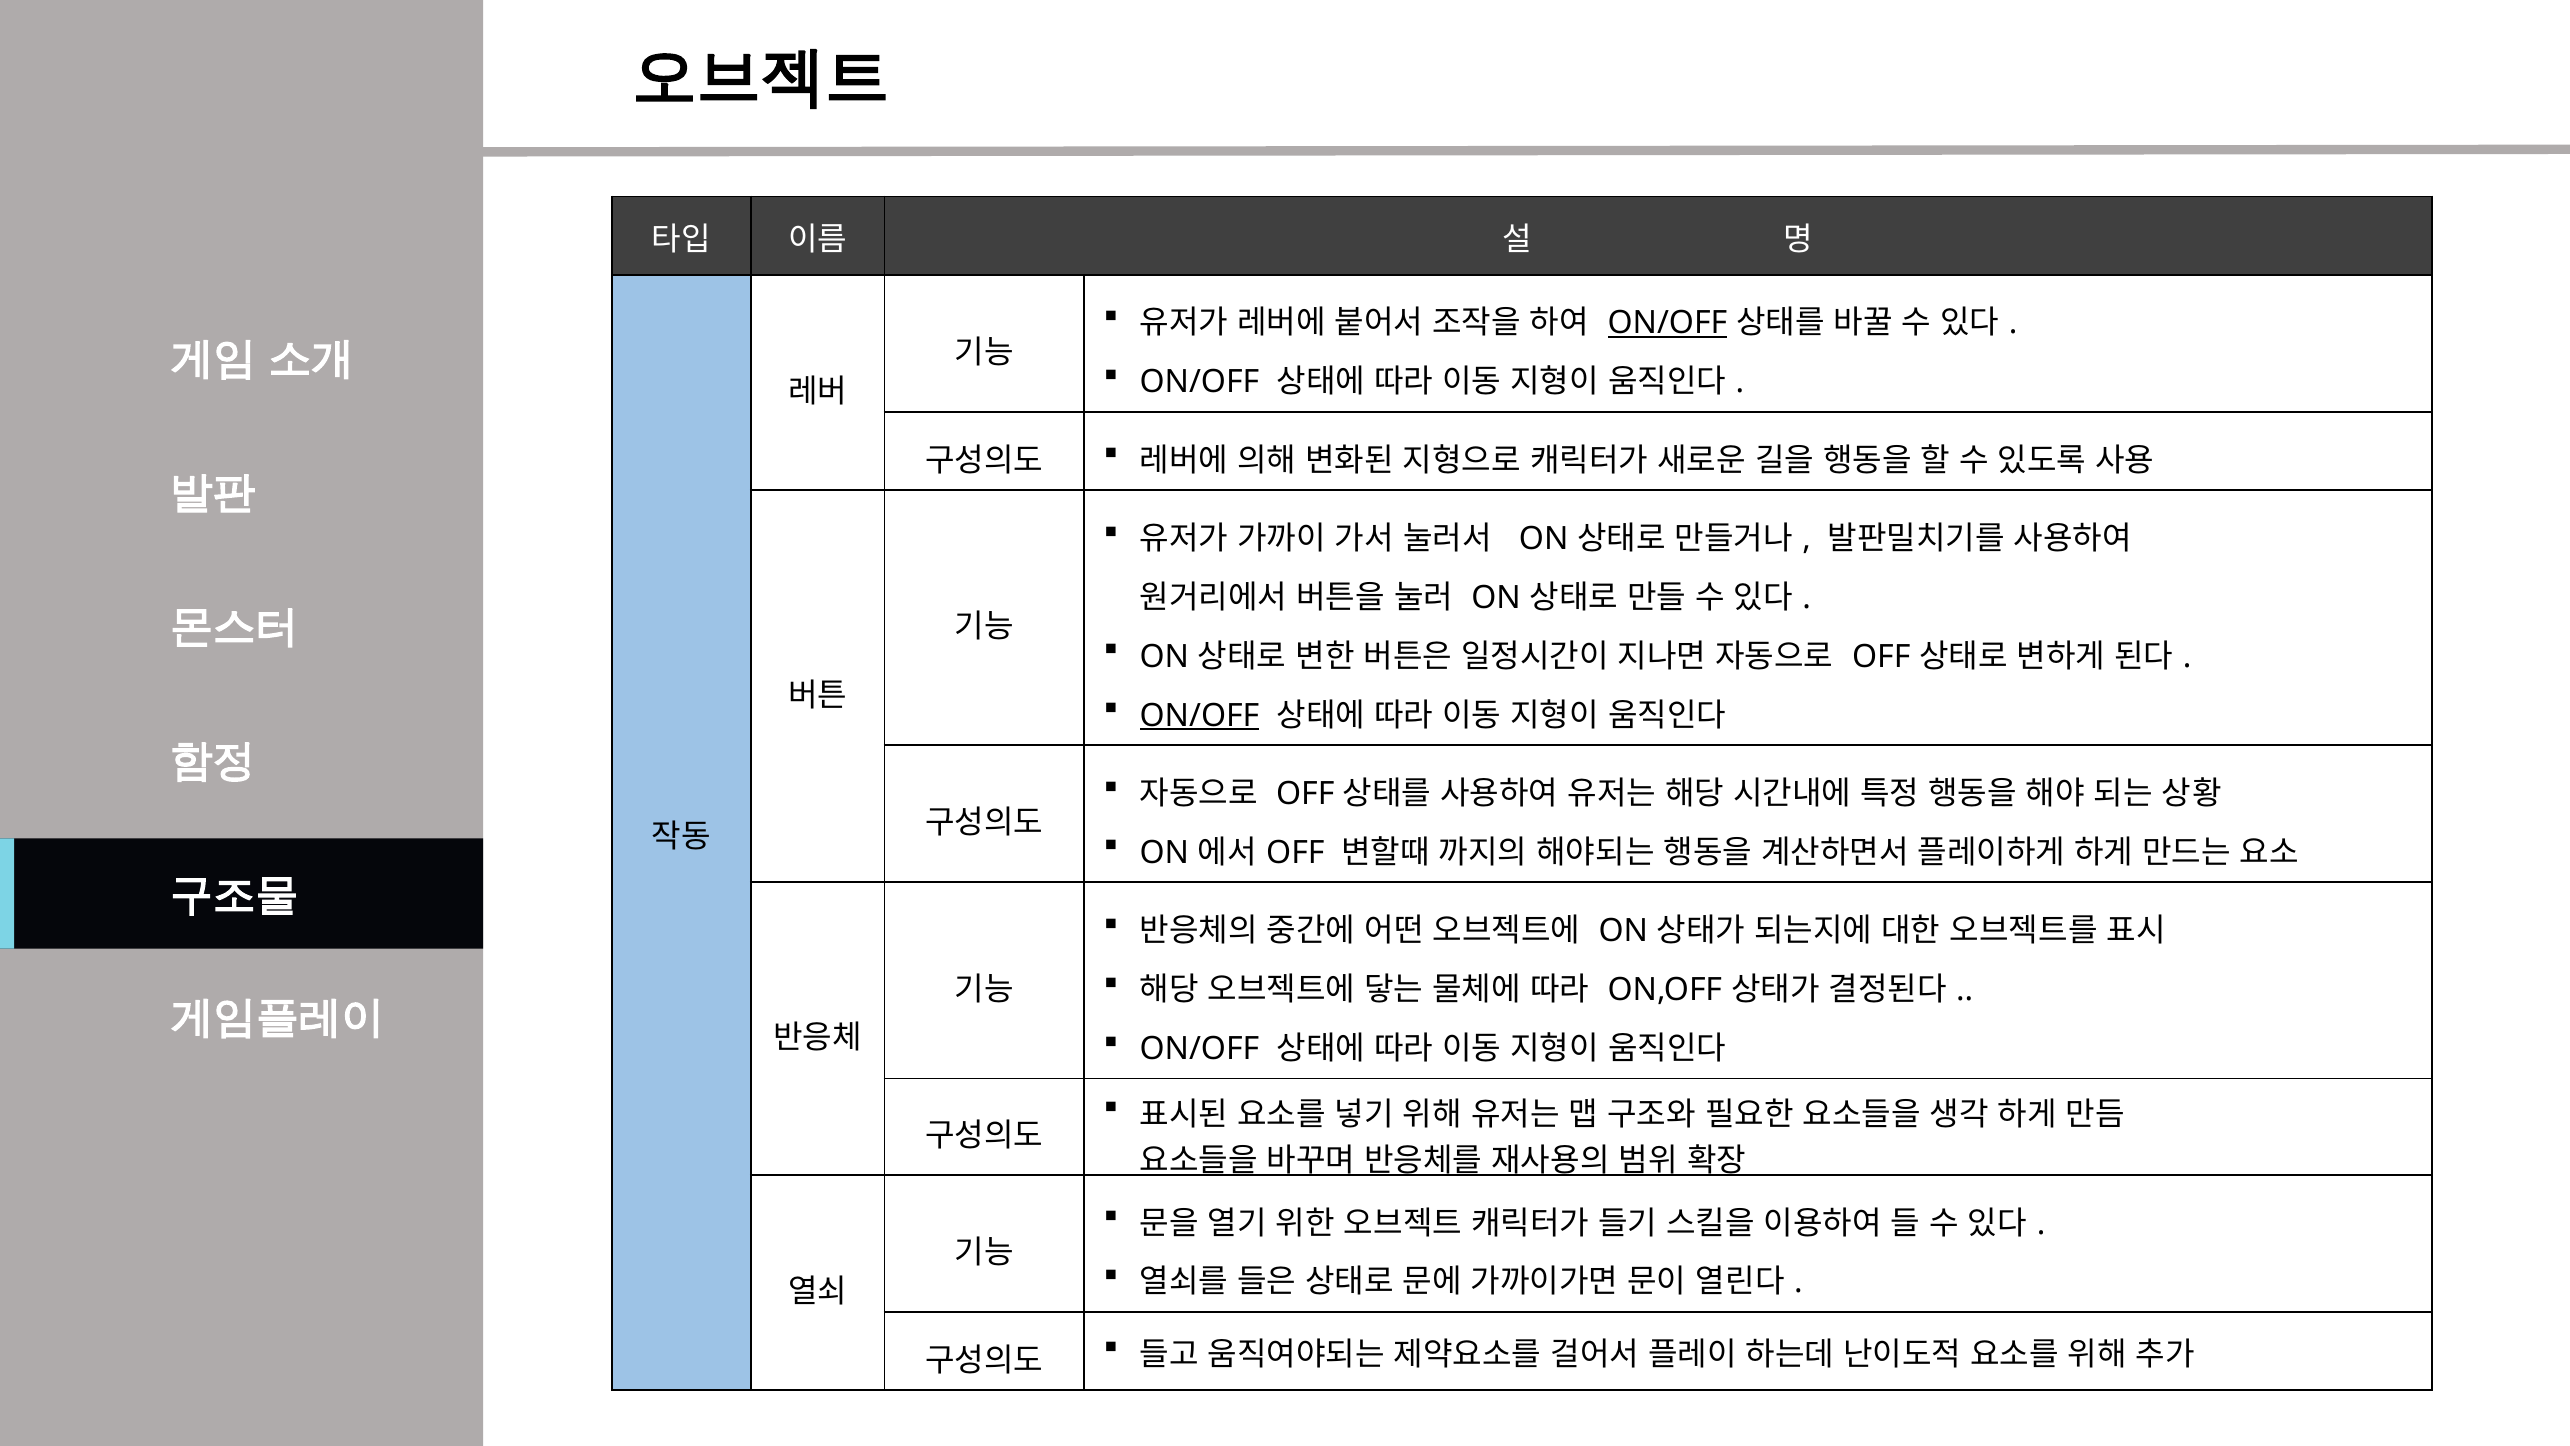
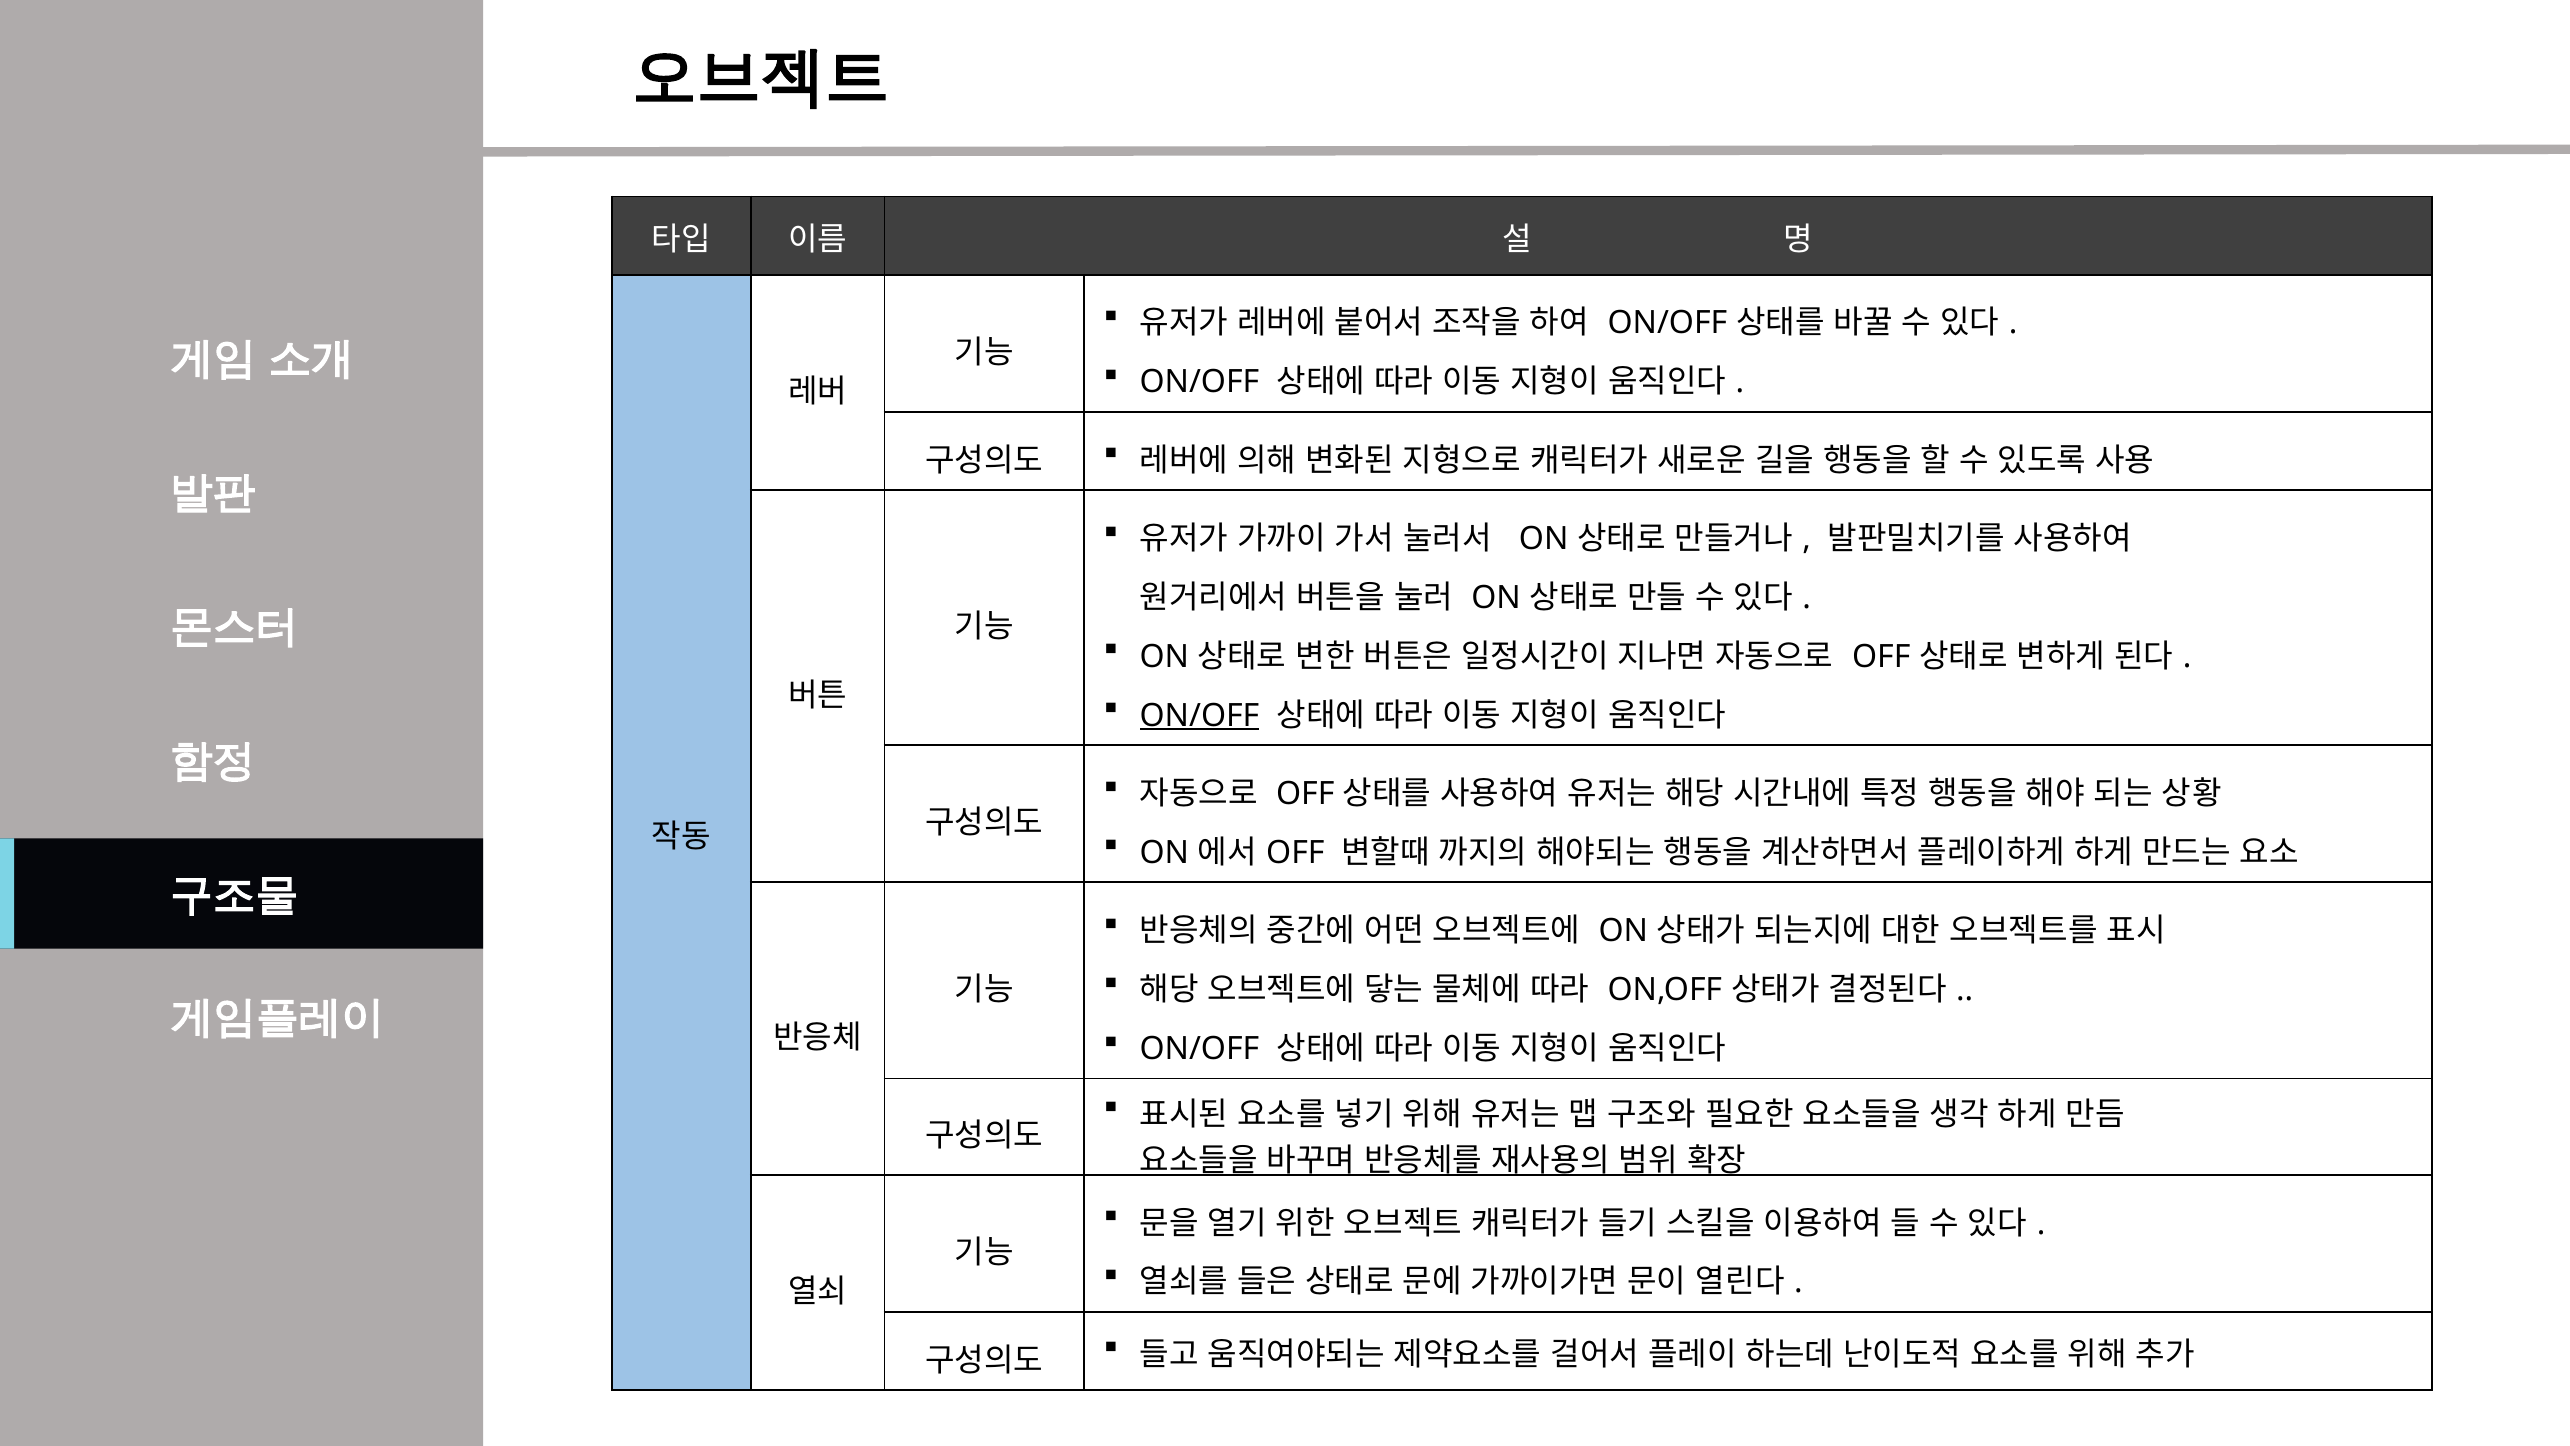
ON/OFF underline: present -> none (1667, 323)
